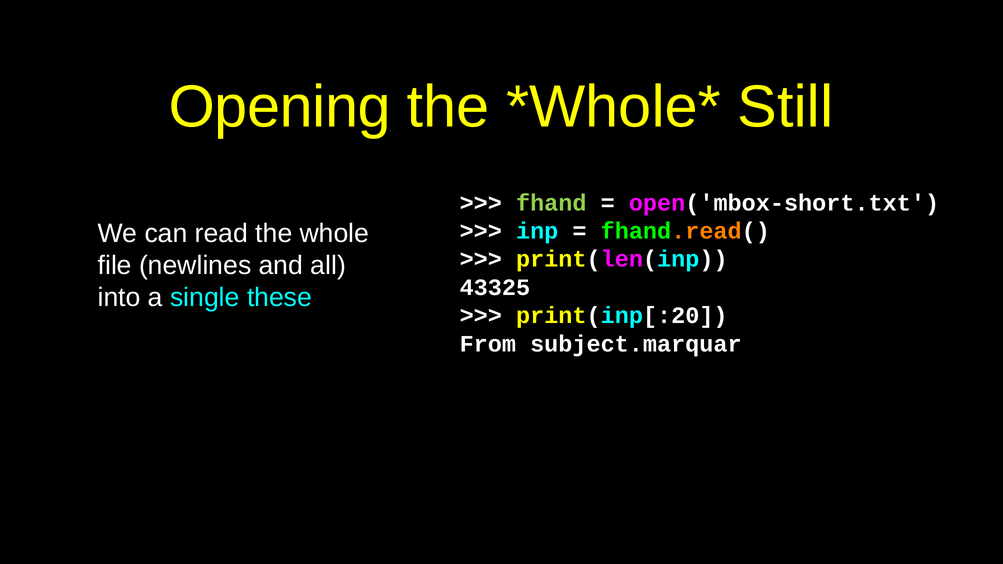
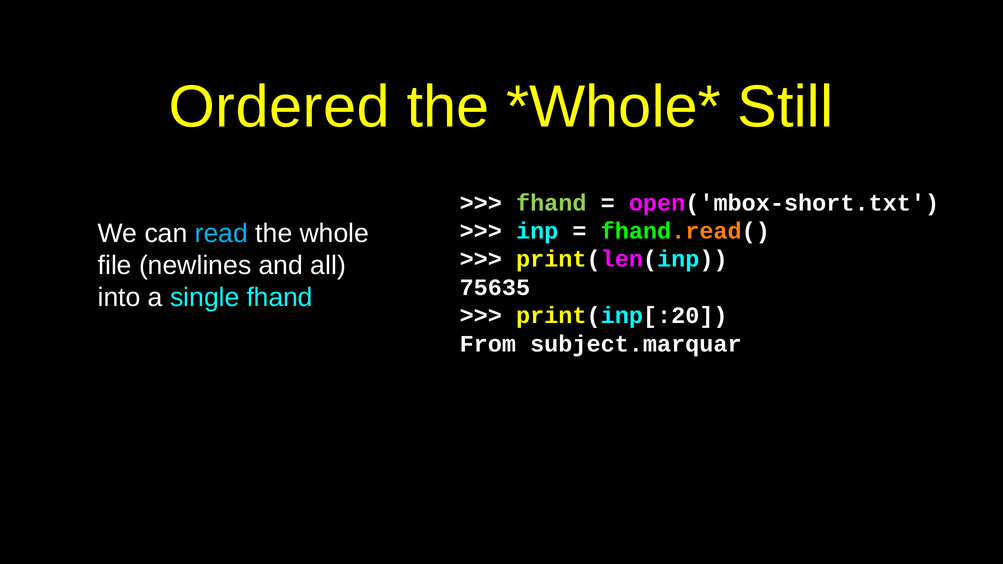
Opening: Opening -> Ordered (279, 107)
read colour: white -> light blue (221, 234)
43325: 43325 -> 75635 (495, 287)
single these: these -> fhand (280, 298)
